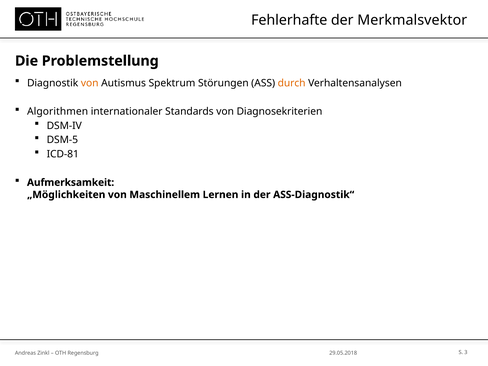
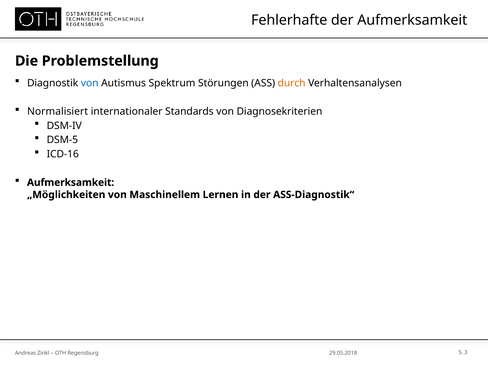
der Merkmalsvektor: Merkmalsvektor -> Aufmerksamkeit (412, 20)
von colour: orange -> blue (90, 83)
Algorithmen: Algorithmen -> Normalisiert (58, 111)
ICD-81: ICD-81 -> ICD-16 (63, 154)
